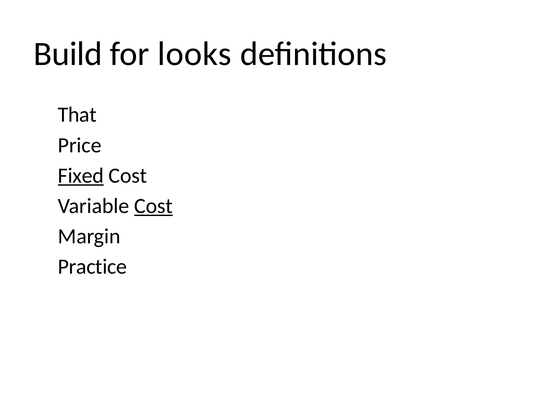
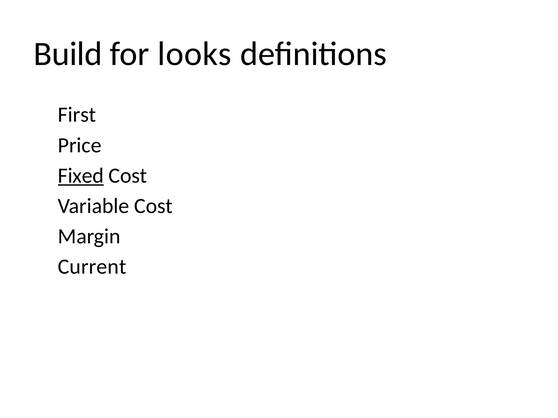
That: That -> First (77, 115)
Cost underline: present -> none (153, 206)
Practice: Practice -> Current (92, 267)
